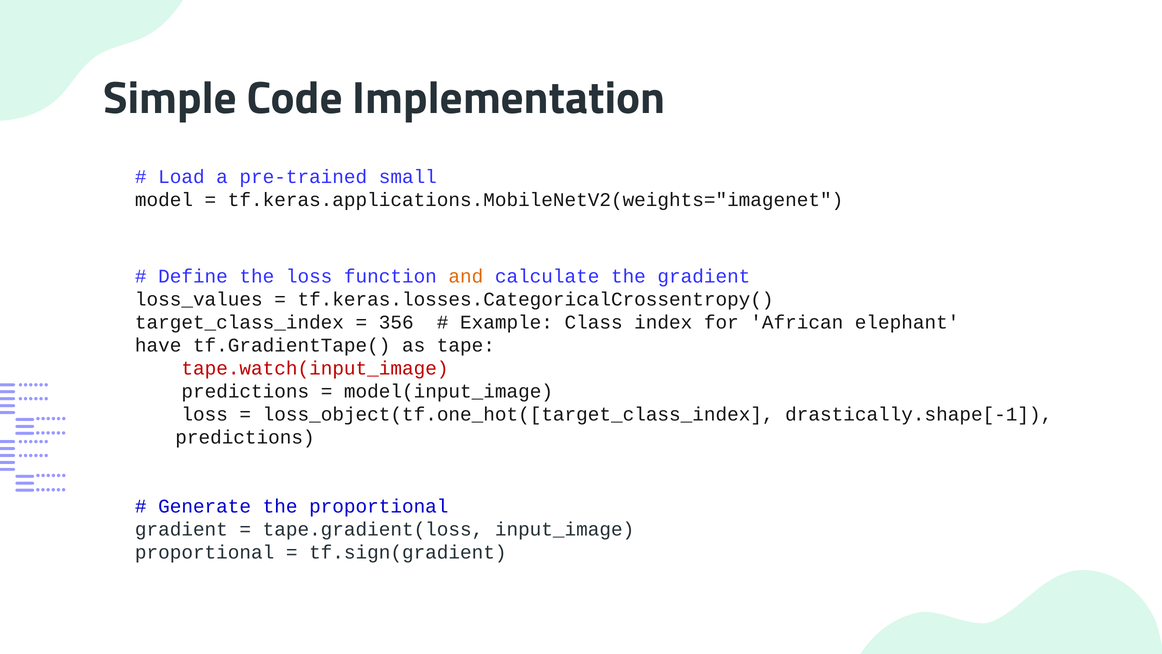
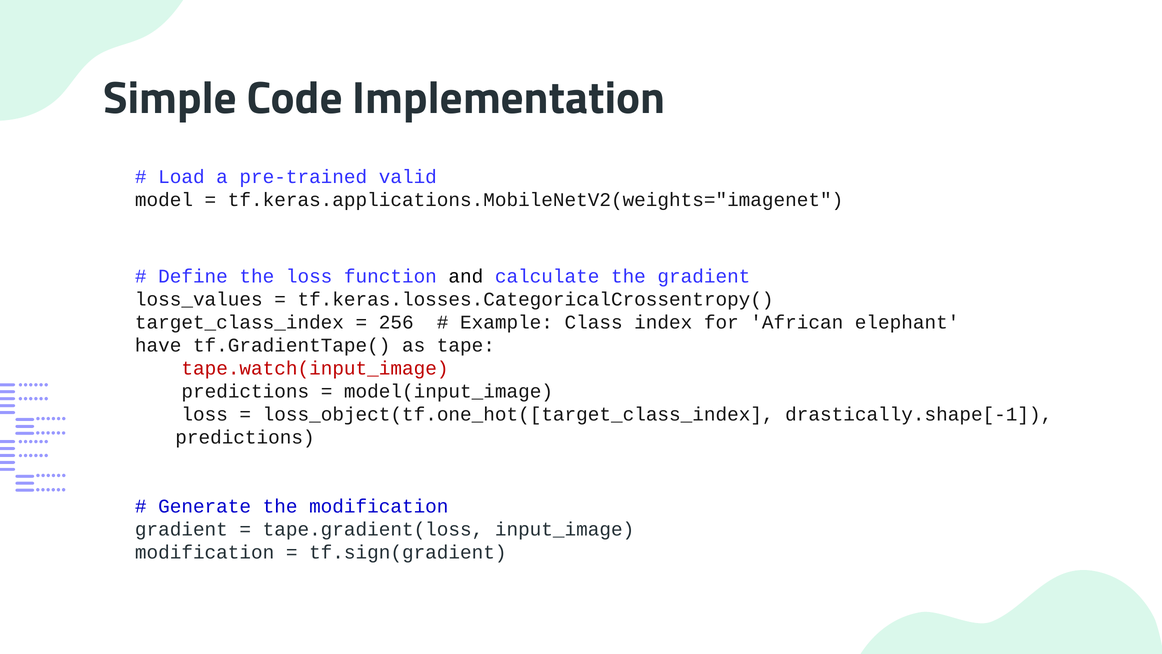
small: small -> valid (408, 177)
and colour: orange -> black (466, 276)
356: 356 -> 256 (396, 322)
the proportional: proportional -> modification (379, 506)
proportional: proportional -> modification (205, 552)
